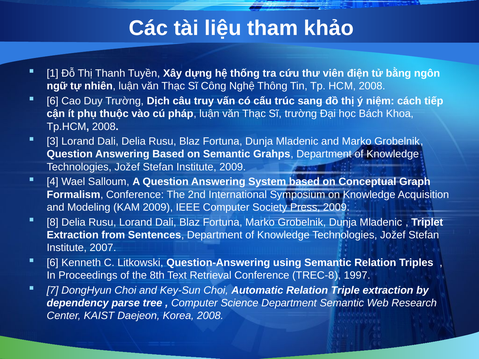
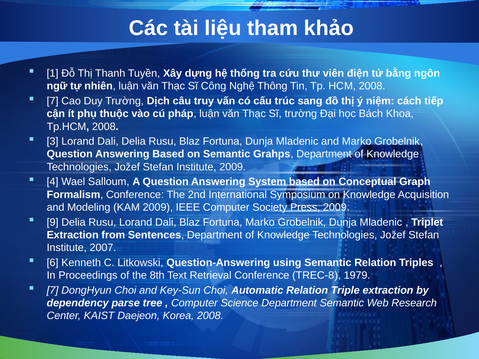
6: 6 -> 7 (53, 101)
8: 8 -> 9 (53, 222)
1997: 1997 -> 1979 (357, 276)
